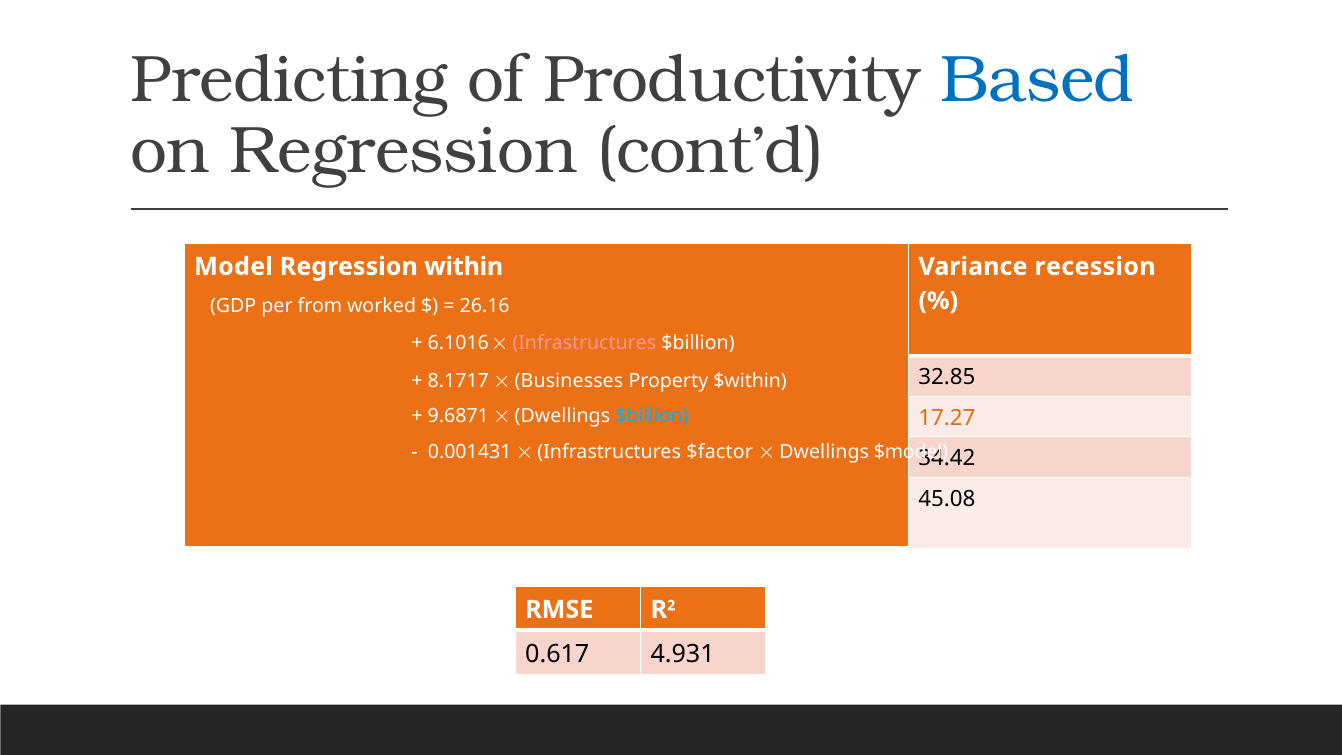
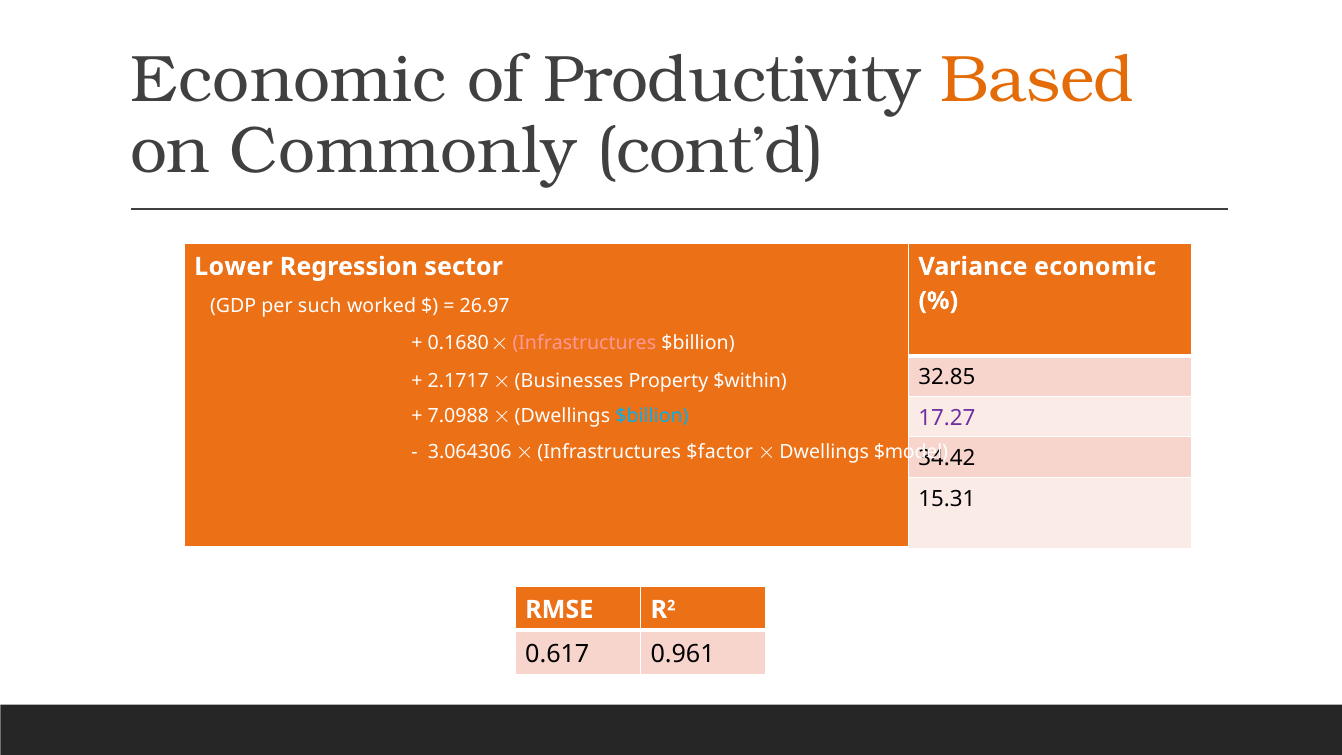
Predicting: Predicting -> Economic (289, 79)
Based colour: blue -> orange (1038, 79)
on Regression: Regression -> Commonly (404, 150)
Model: Model -> Lower (234, 267)
within: within -> sector (464, 267)
Variance recession: recession -> economic (1095, 267)
from: from -> such (320, 306)
26.16: 26.16 -> 26.97 (485, 306)
6.1016: 6.1016 -> 0.1680 (458, 343)
8.1717: 8.1717 -> 2.1717 (458, 381)
9.6871: 9.6871 -> 7.0988 (458, 416)
17.27 colour: orange -> purple (947, 418)
0.001431: 0.001431 -> 3.064306 (470, 452)
45.08: 45.08 -> 15.31 (947, 499)
4.931: 4.931 -> 0.961 (683, 654)
